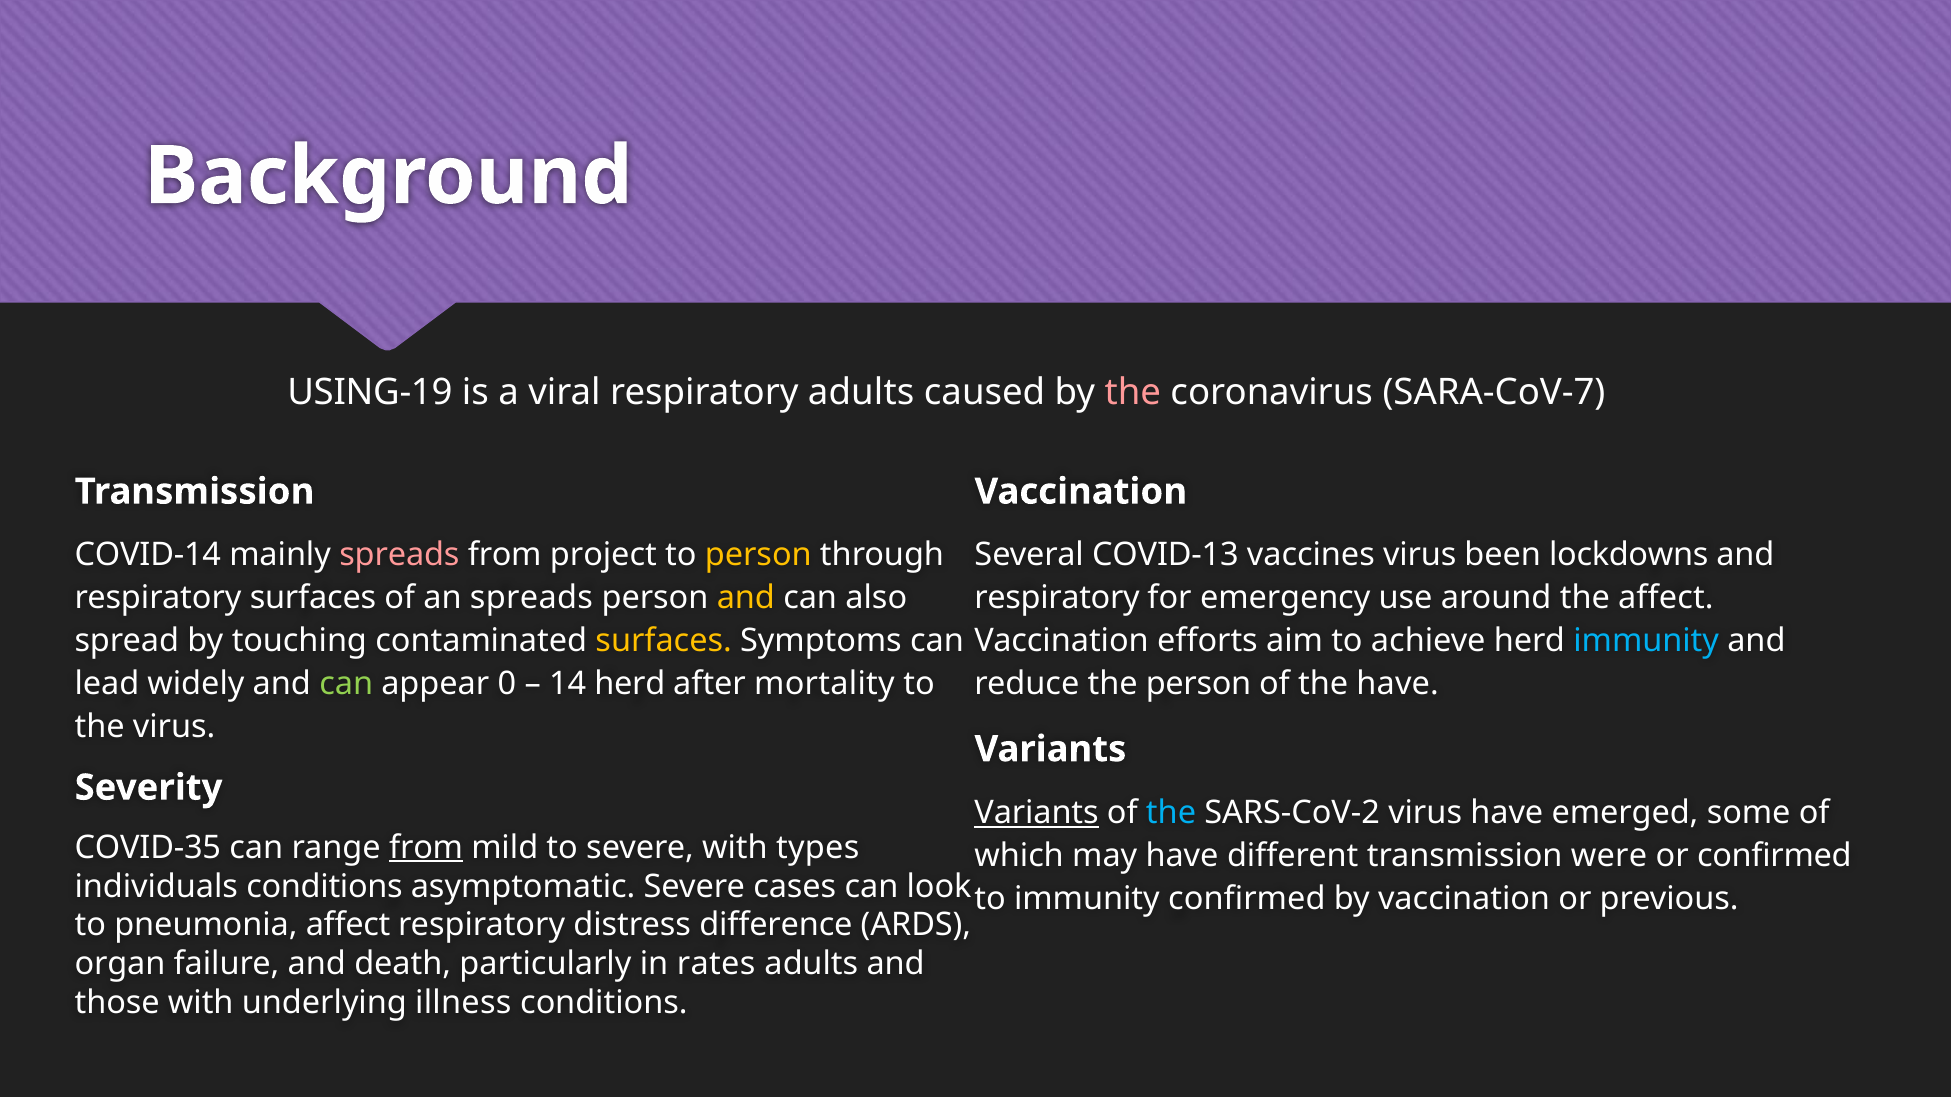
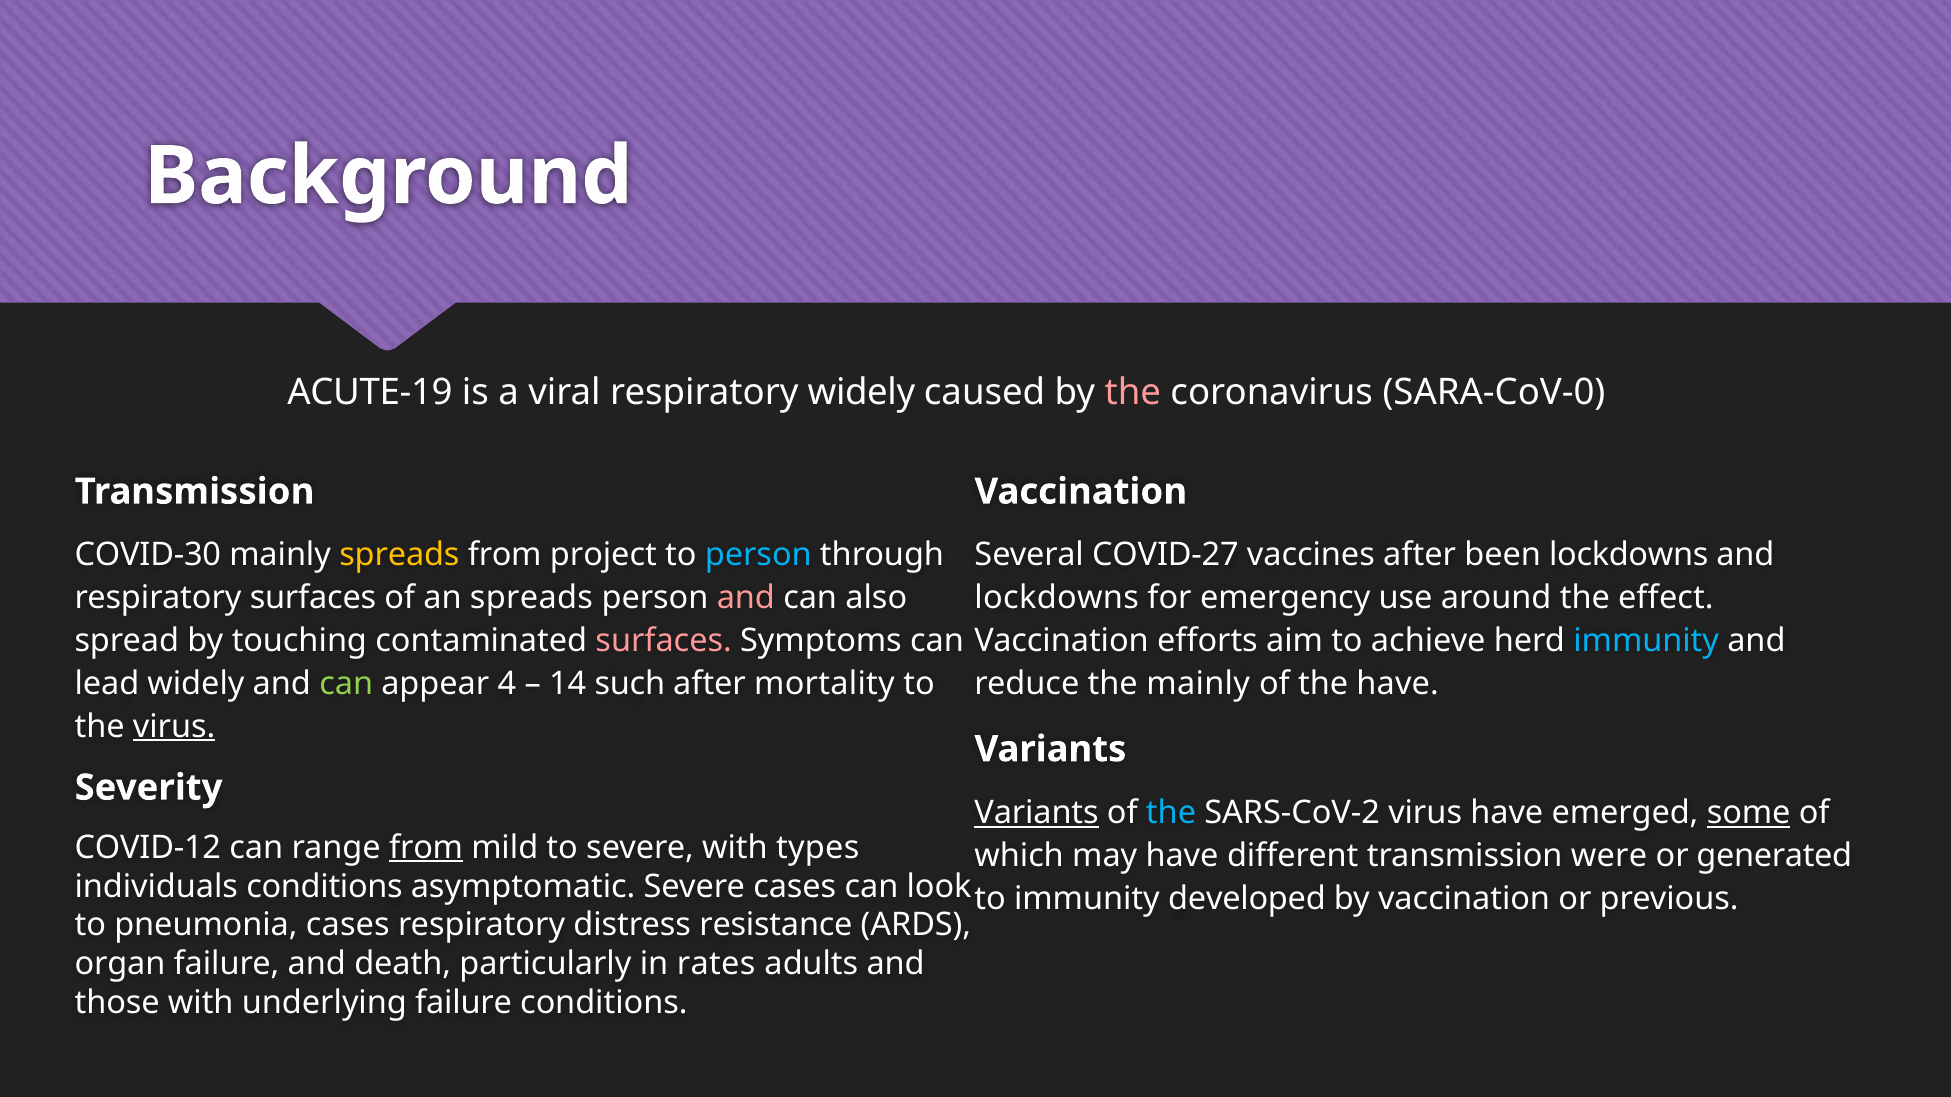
USING-19: USING-19 -> ACUTE-19 (370, 393)
respiratory adults: adults -> widely (861, 393)
SARA-CoV-7: SARA-CoV-7 -> SARA-CoV-0 (1494, 393)
COVID-14: COVID-14 -> COVID-30 (148, 555)
spreads colour: pink -> yellow (399, 555)
person colour: yellow -> light blue (758, 555)
COVID-13: COVID-13 -> COVID-27 (1165, 555)
vaccines virus: virus -> after (1420, 555)
and colour: yellow -> pink (746, 598)
respiratory: respiratory -> lockdowns (1057, 598)
the affect: affect -> effect (1666, 598)
surfaces colour: yellow -> pink (664, 641)
0: 0 -> 4 (507, 684)
14 herd: herd -> such (630, 684)
the person: person -> mainly (1198, 684)
virus underline: none -> present (174, 727)
some underline: none -> present (1749, 813)
COVID-35: COVID-35 -> COVID-12 (148, 848)
or confirmed: confirmed -> generated (1774, 856)
immunity confirmed: confirmed -> developed (1247, 899)
pneumonia affect: affect -> cases (348, 926)
difference: difference -> resistance (776, 926)
underlying illness: illness -> failure (464, 1004)
